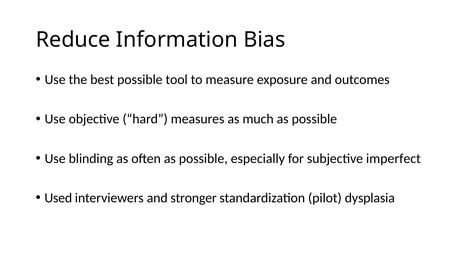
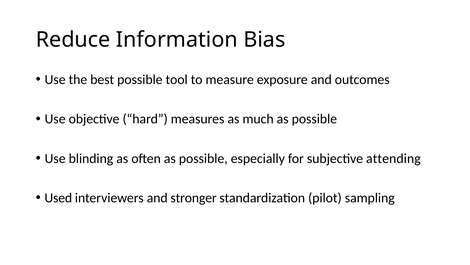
imperfect: imperfect -> attending (393, 158)
dysplasia: dysplasia -> sampling (370, 197)
